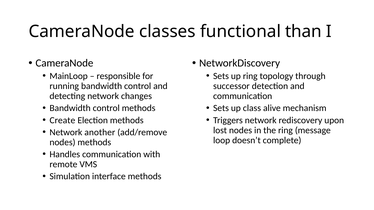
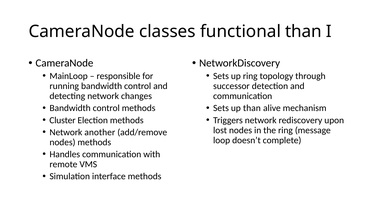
up class: class -> than (252, 108)
Create: Create -> Cluster (63, 120)
